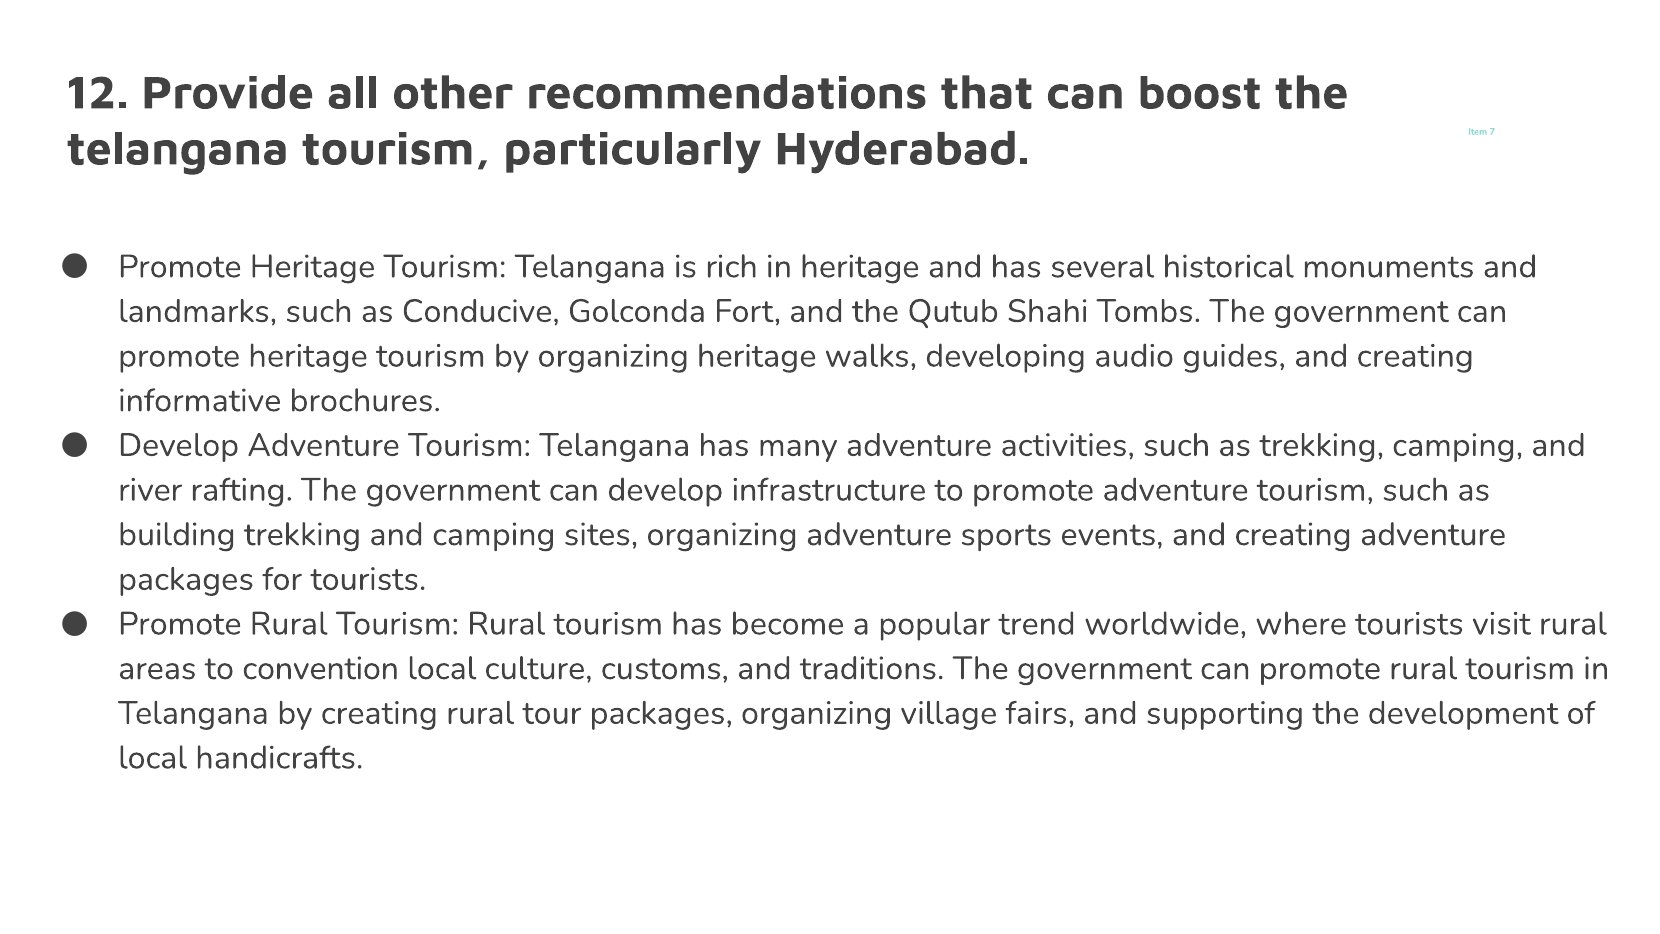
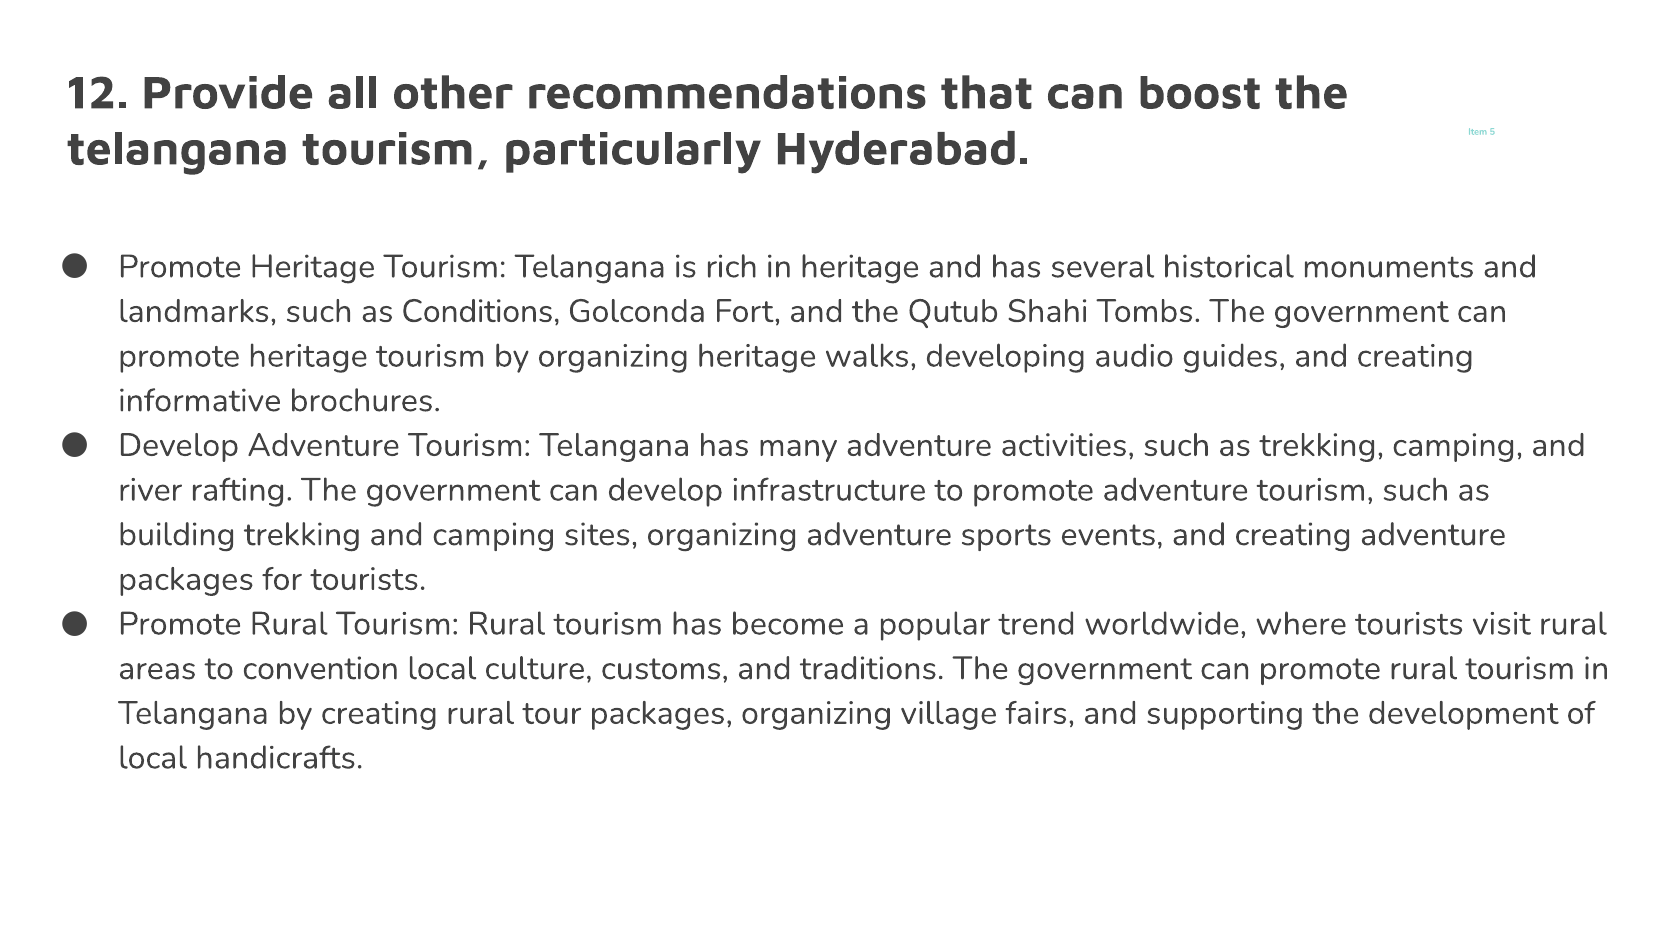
7: 7 -> 5 (1492, 132)
Conducive: Conducive -> Conditions (481, 311)
